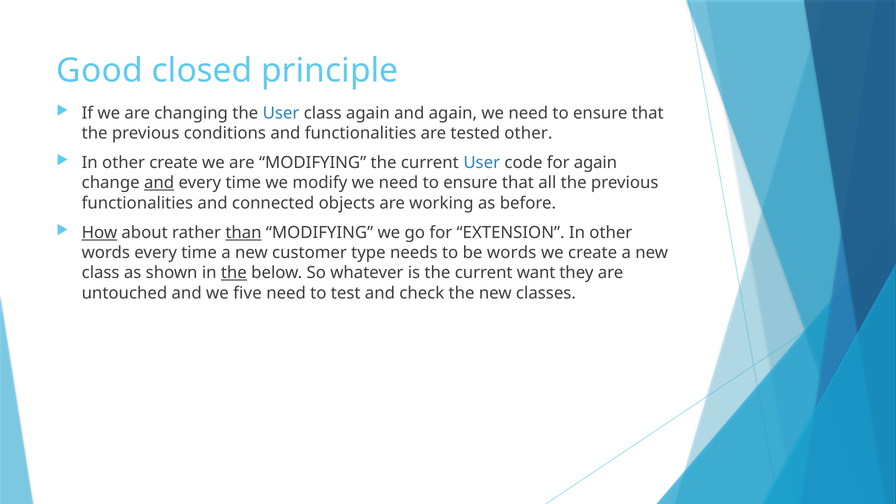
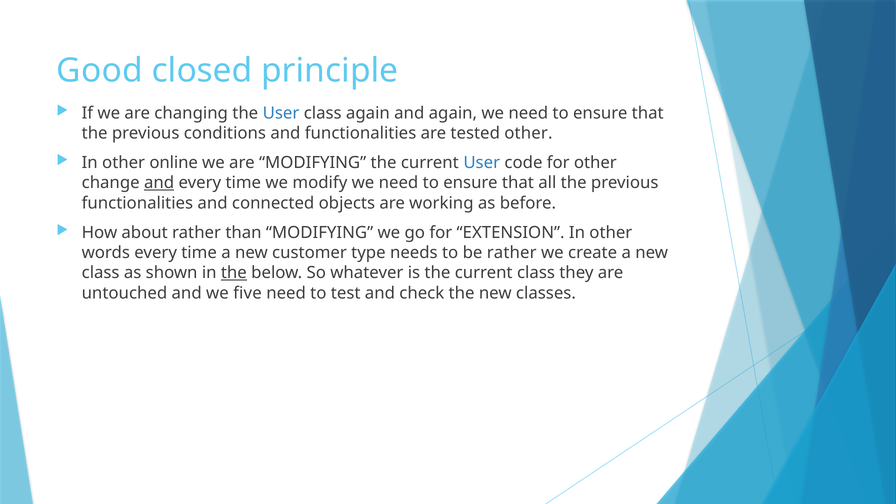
other create: create -> online (174, 163)
for again: again -> other (595, 163)
How underline: present -> none (99, 233)
than underline: present -> none (244, 233)
be words: words -> rather (512, 253)
current want: want -> class (536, 273)
